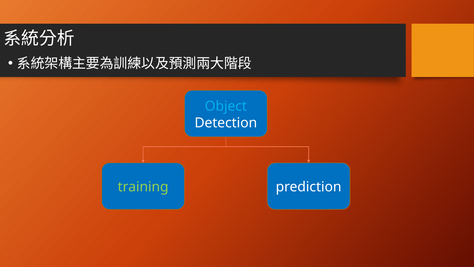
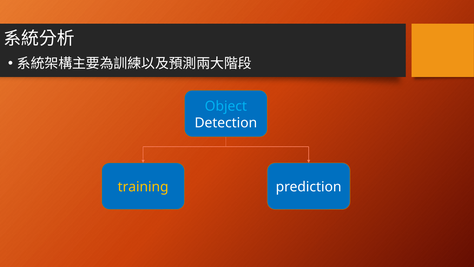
training colour: light green -> yellow (143, 187)
